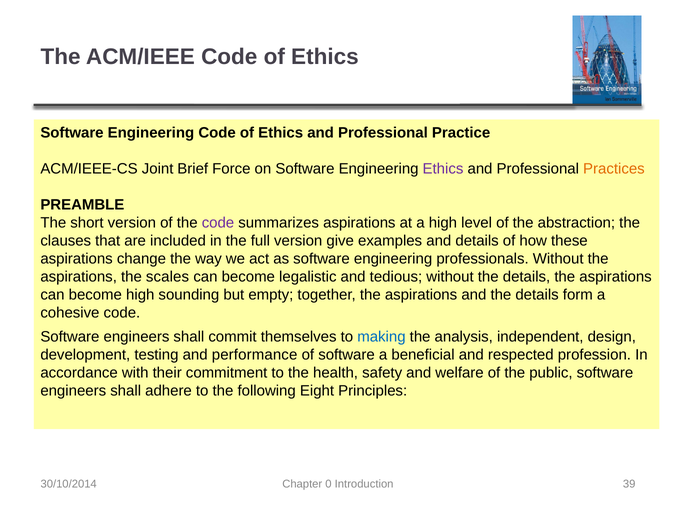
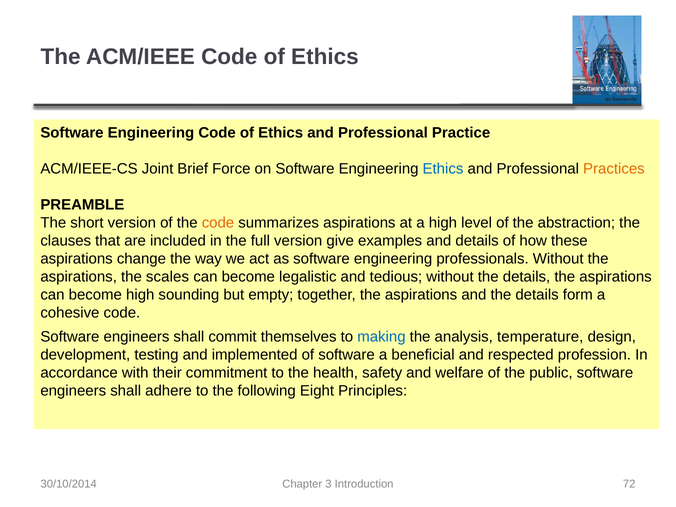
Ethics colour: purple -> blue (443, 169)
code colour: purple -> orange (218, 223)
independent: independent -> temperature (540, 337)
performance: performance -> implemented (255, 355)
0: 0 -> 3 (328, 484)
39: 39 -> 72 (629, 484)
